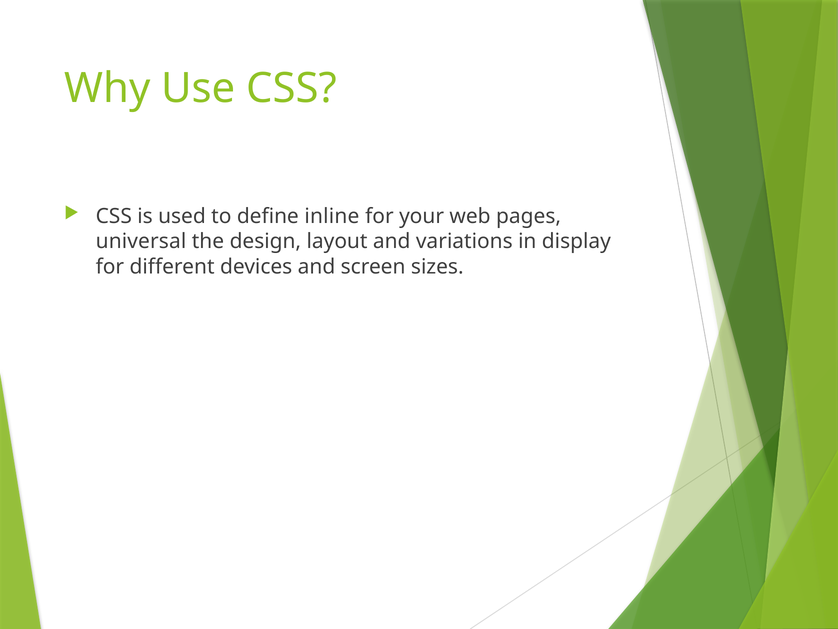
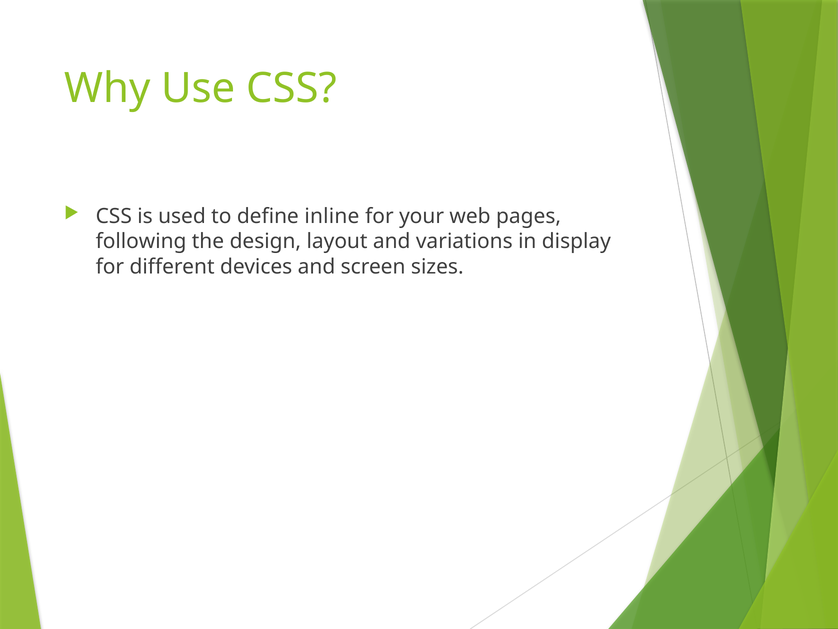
universal: universal -> following (141, 241)
